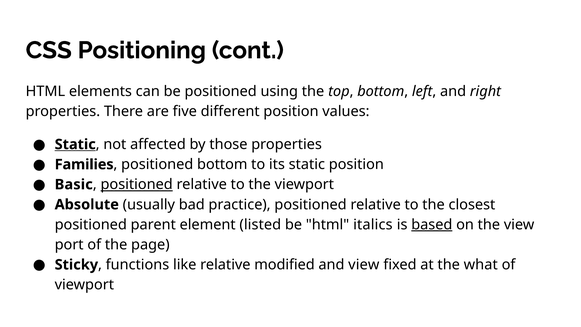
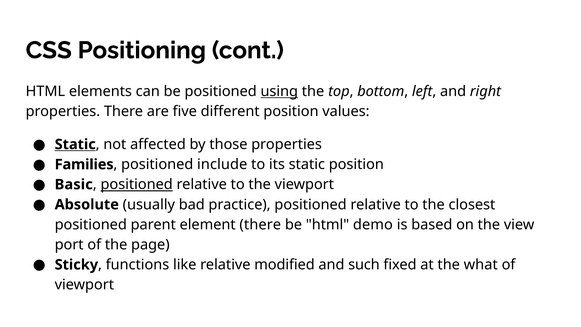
using underline: none -> present (279, 91)
positioned bottom: bottom -> include (222, 164)
element listed: listed -> there (260, 224)
italics: italics -> demo (373, 224)
based underline: present -> none (432, 224)
and view: view -> such (364, 265)
